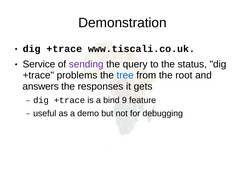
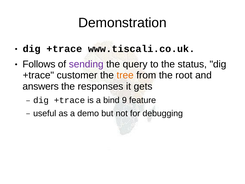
Service: Service -> Follows (39, 64)
problems: problems -> customer (77, 75)
tree colour: blue -> orange (125, 75)
